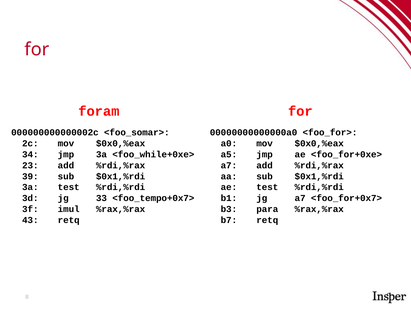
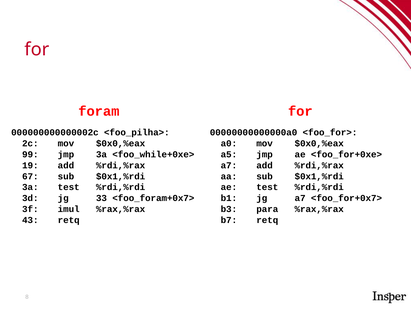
<foo_somar>: <foo_somar> -> <foo_pilha> (137, 132)
34: 34 -> 99 (30, 154)
23: 23 -> 19 (30, 165)
39: 39 -> 67 (30, 176)
<foo_tempo+0x7>: <foo_tempo+0x7> -> <foo_foram+0x7> (153, 198)
